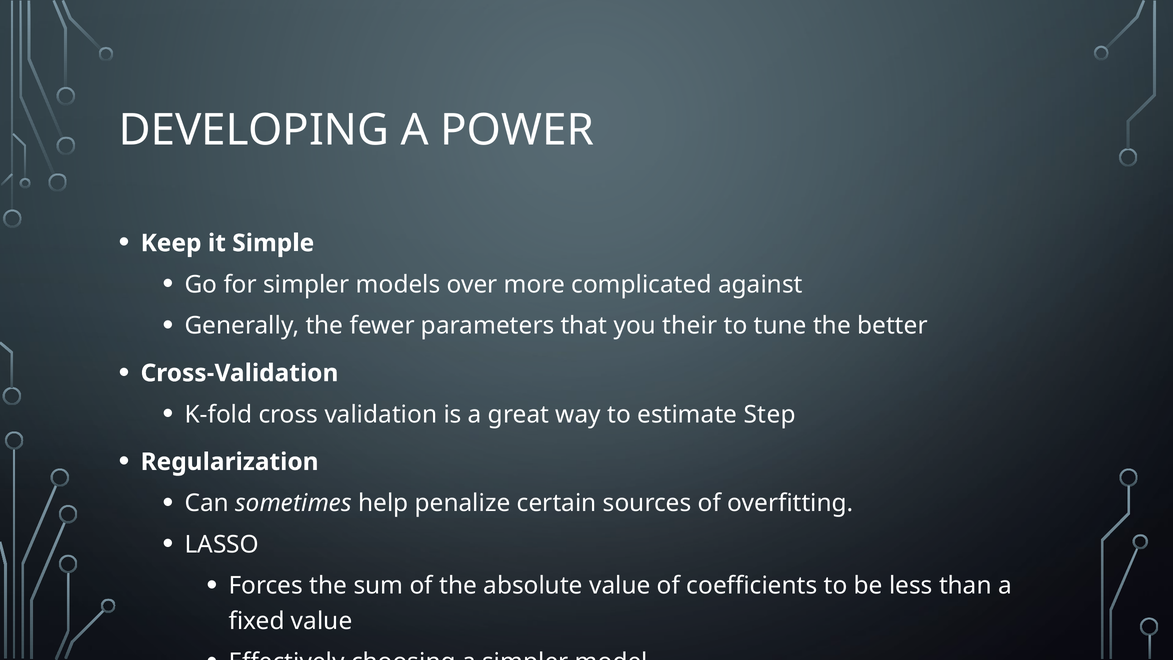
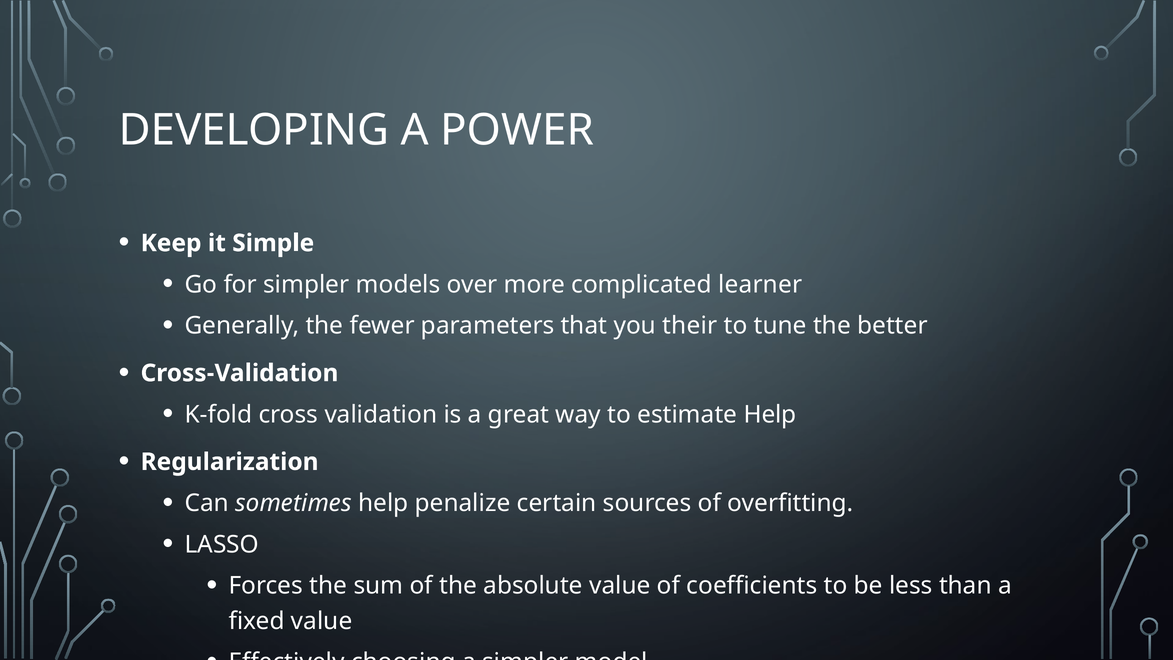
against: against -> learner (760, 284)
estimate Step: Step -> Help (770, 414)
